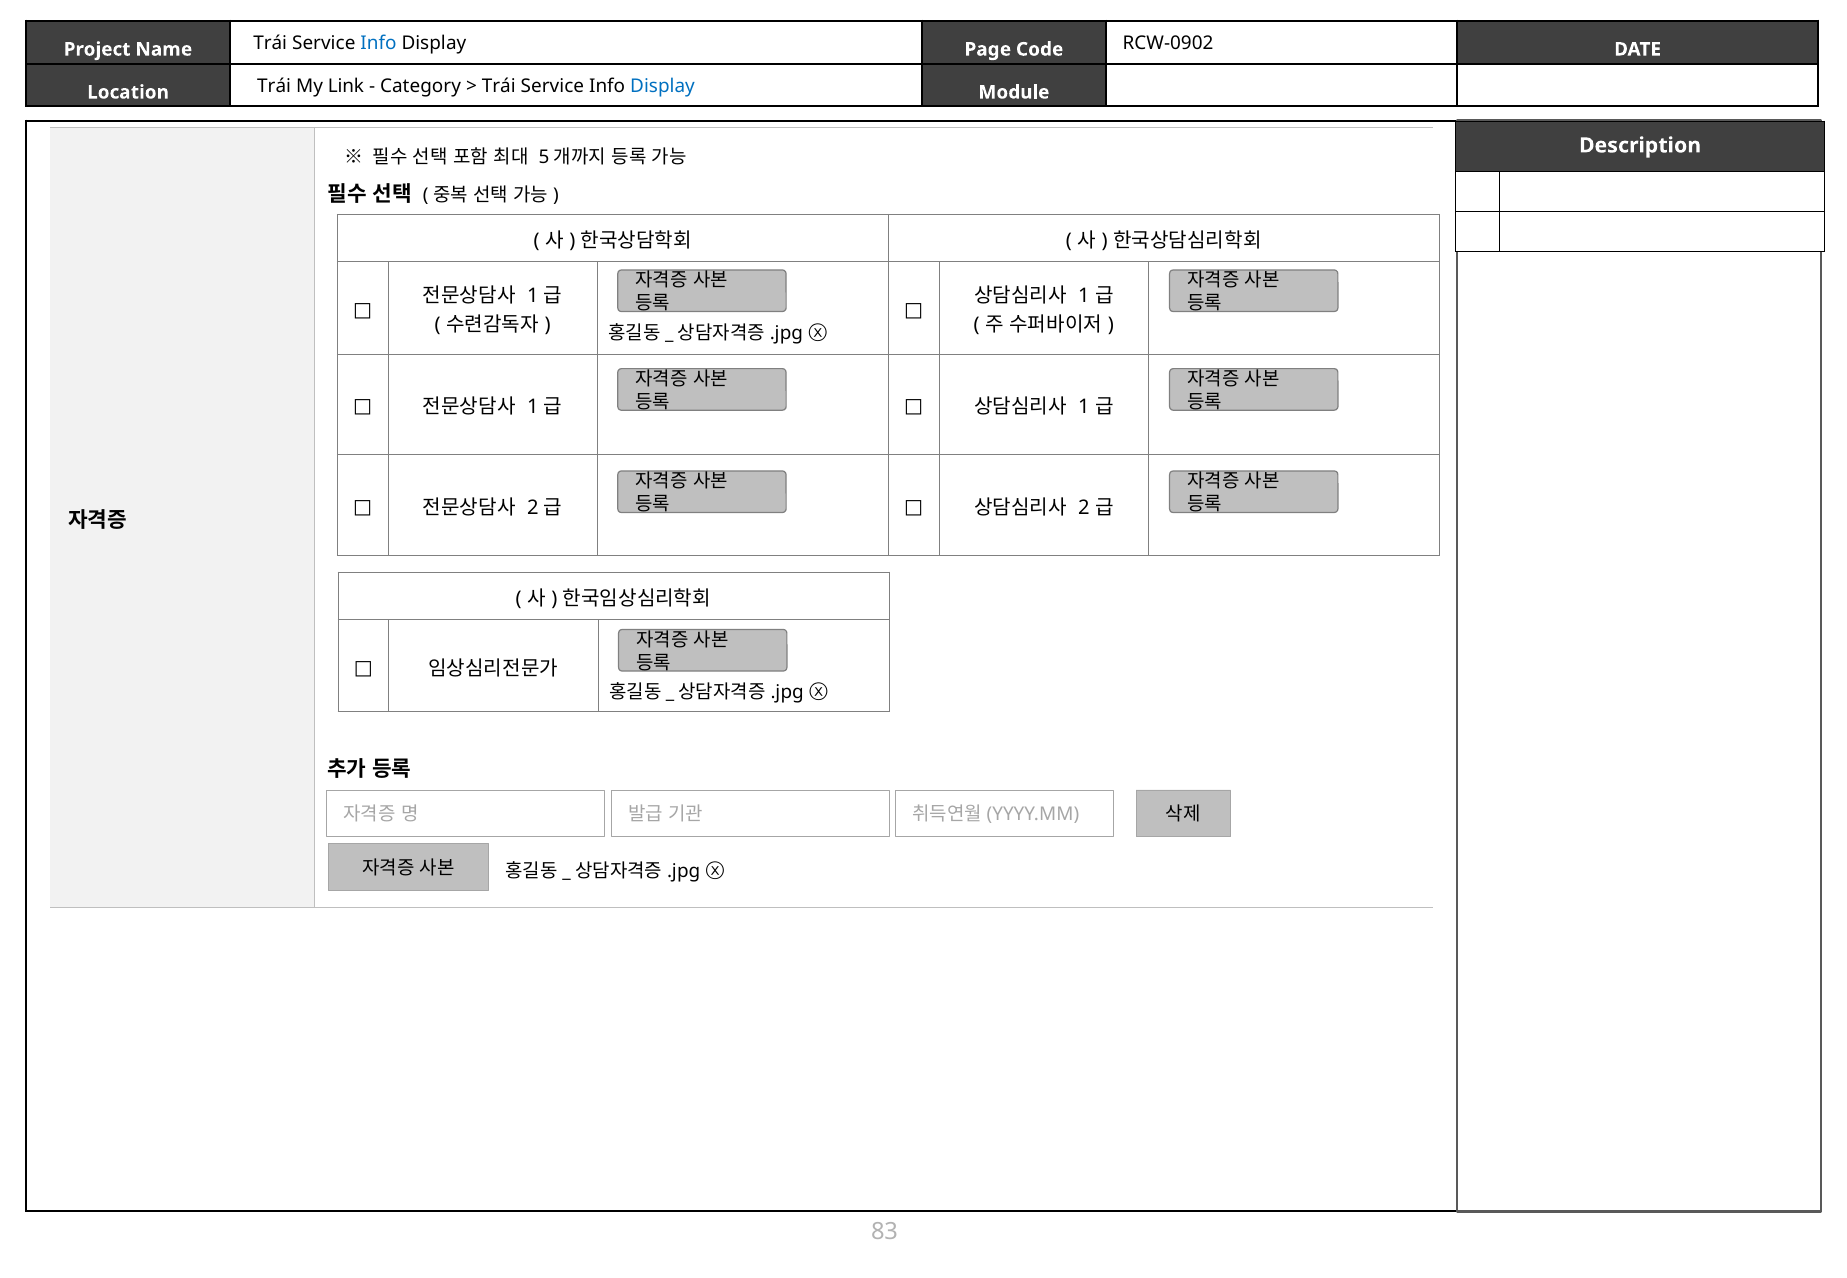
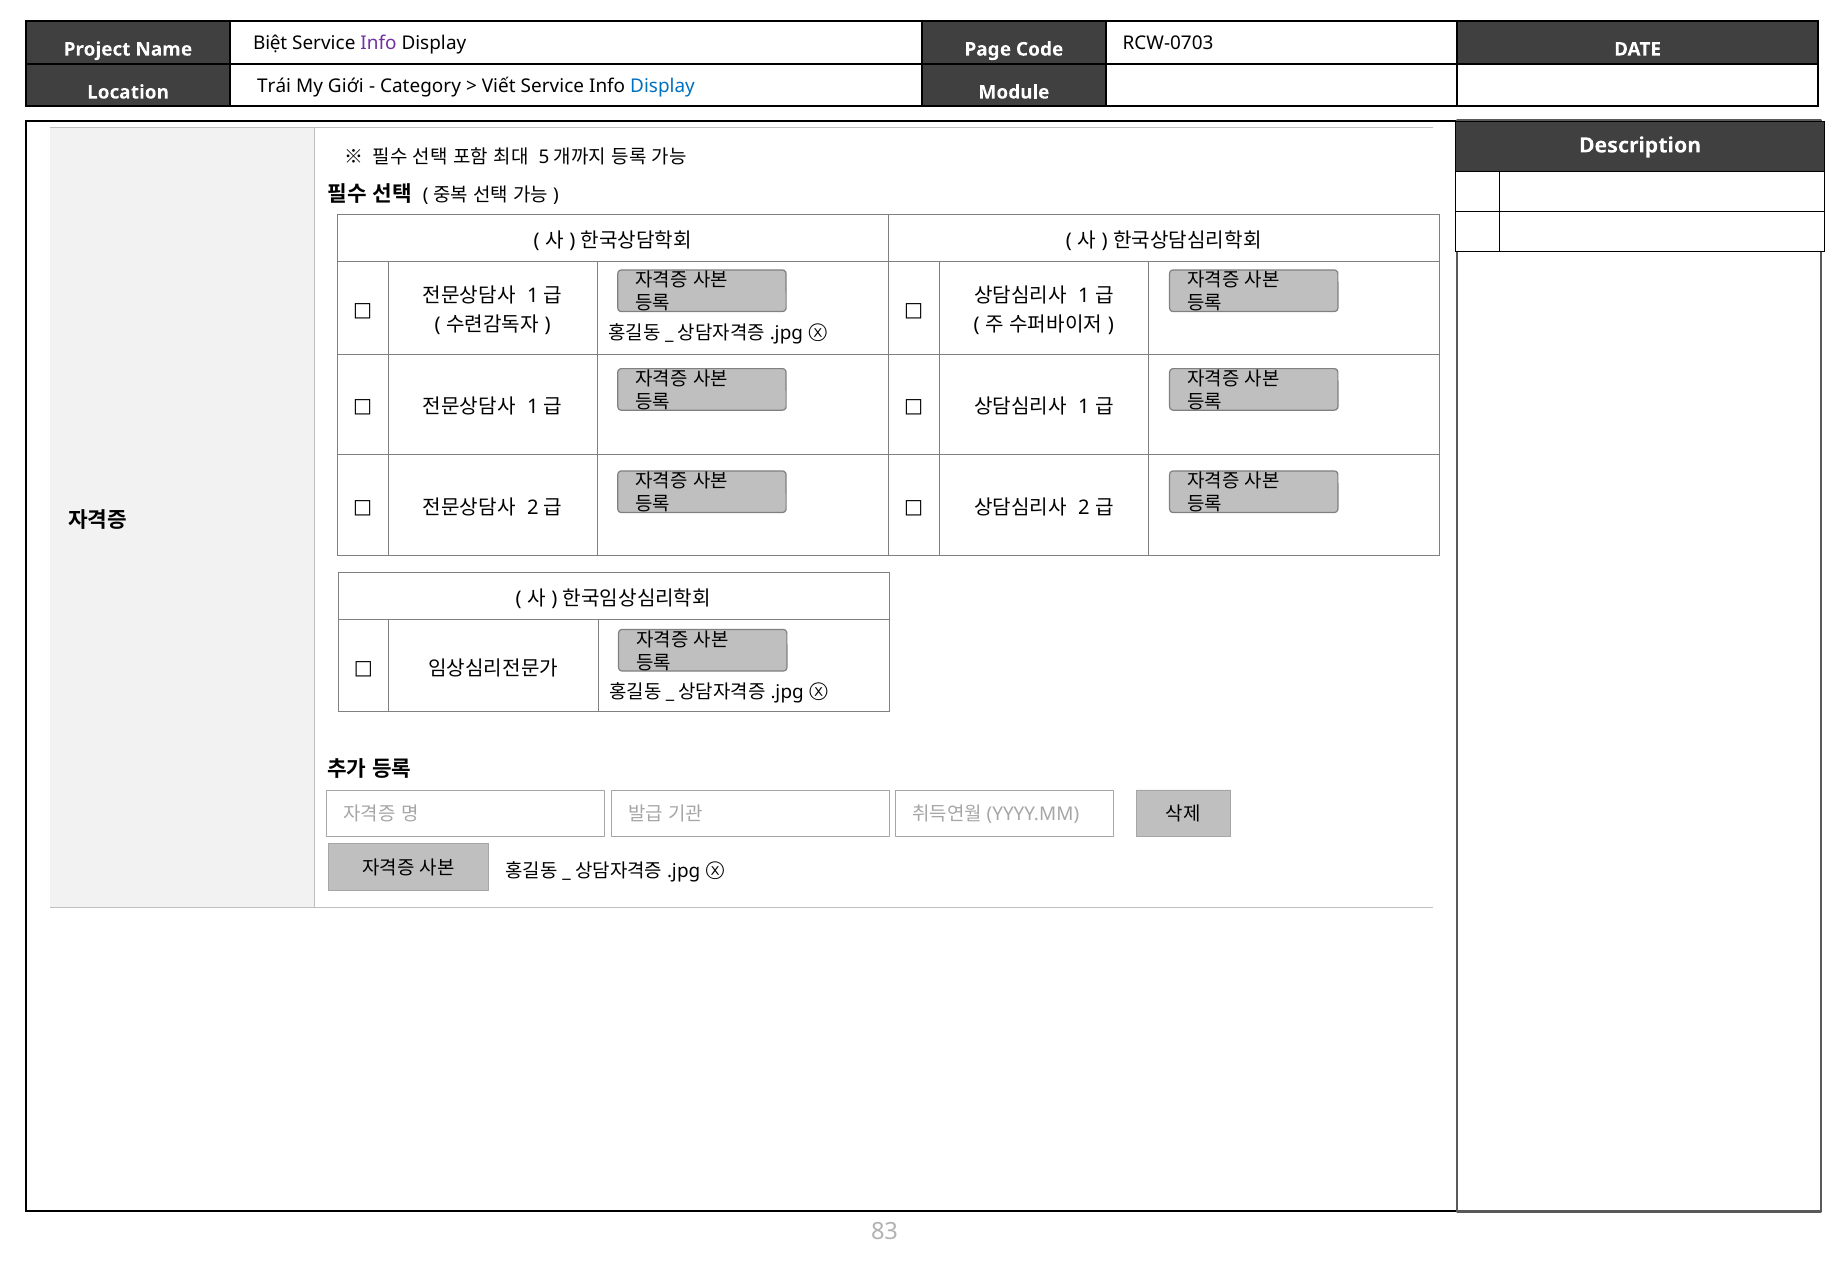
Trái: Trái -> Biệt (270, 43)
Info colour: blue -> purple (379, 43)
RCW-0902: RCW-0902 -> RCW-0703 (1168, 43)
Link: Link -> Giới (346, 87)
Trái: Trái -> Viết (499, 87)
